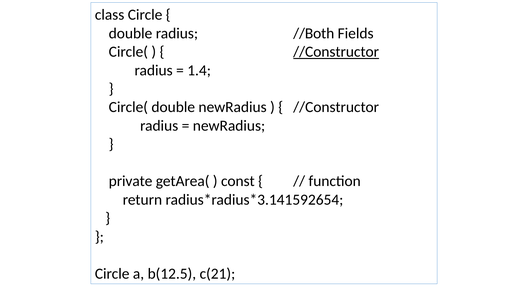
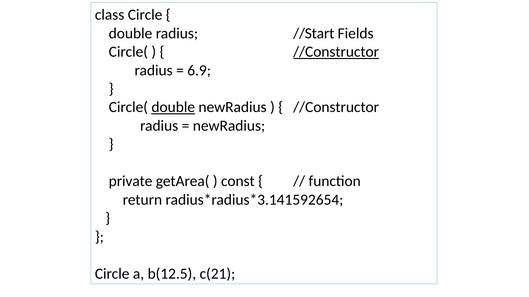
//Both: //Both -> //Start (314, 33)
1.4: 1.4 -> 6.9 (199, 70)
double underline: none -> present (173, 107)
